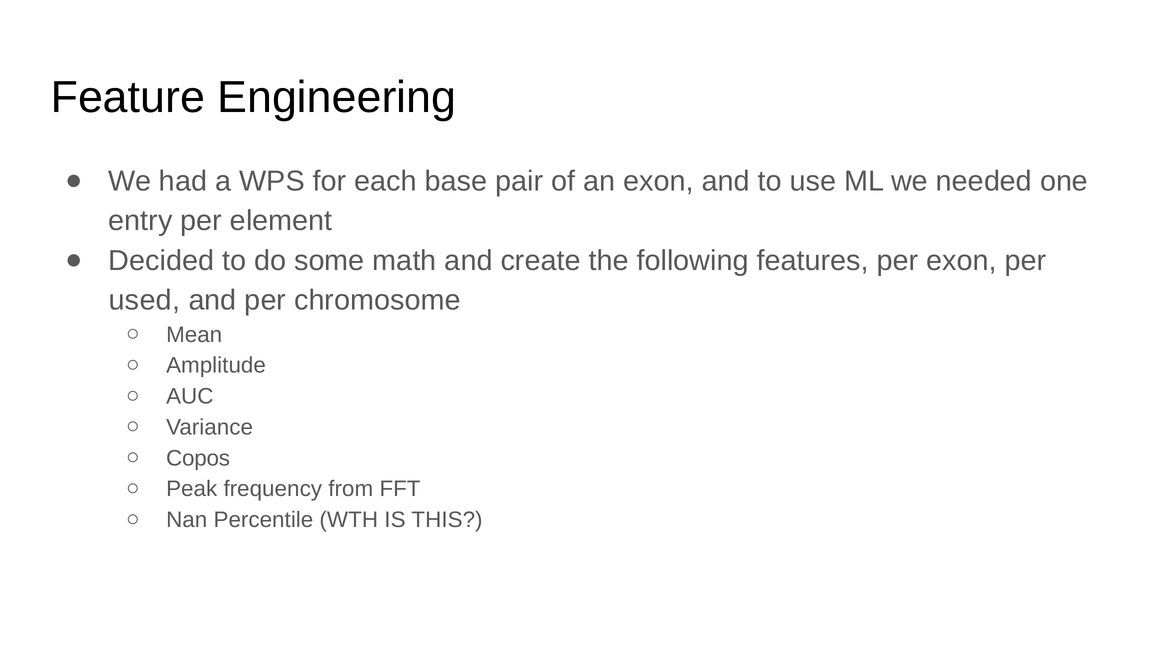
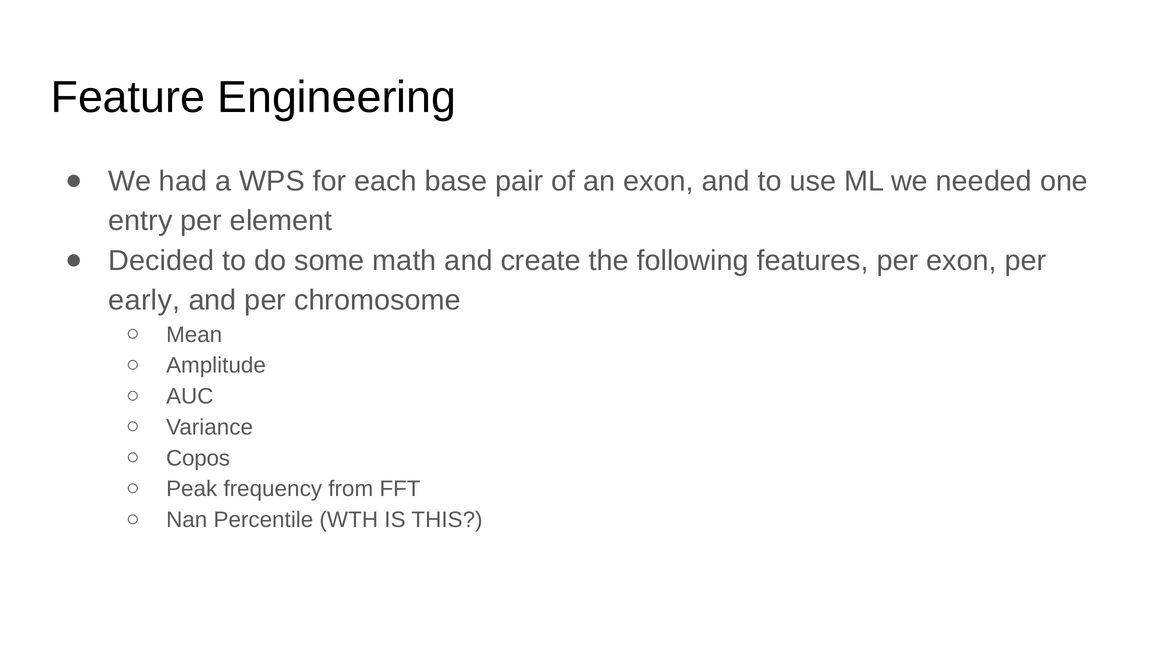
used: used -> early (144, 301)
